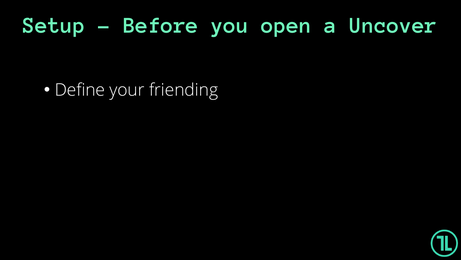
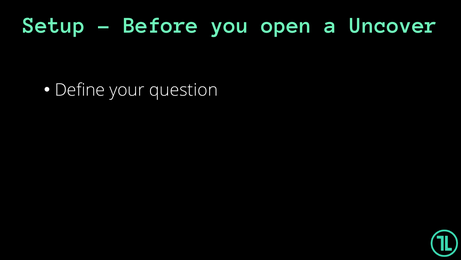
friending: friending -> question (183, 90)
